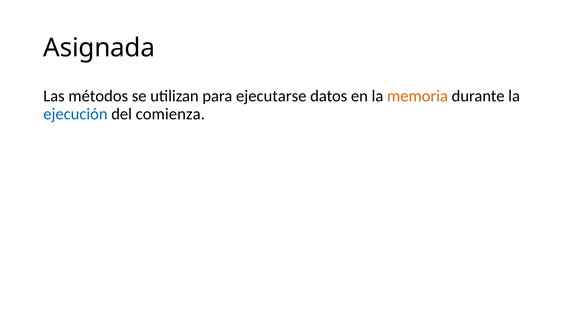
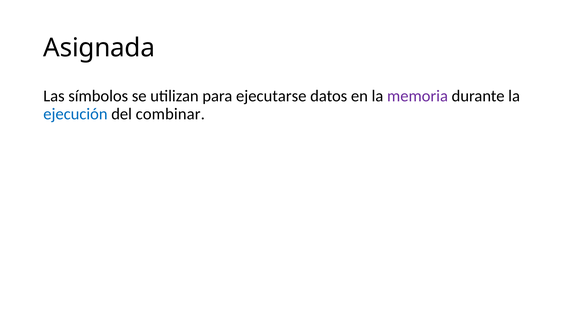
métodos: métodos -> símbolos (98, 96)
memoria colour: orange -> purple (417, 96)
comienza: comienza -> combinar (170, 114)
